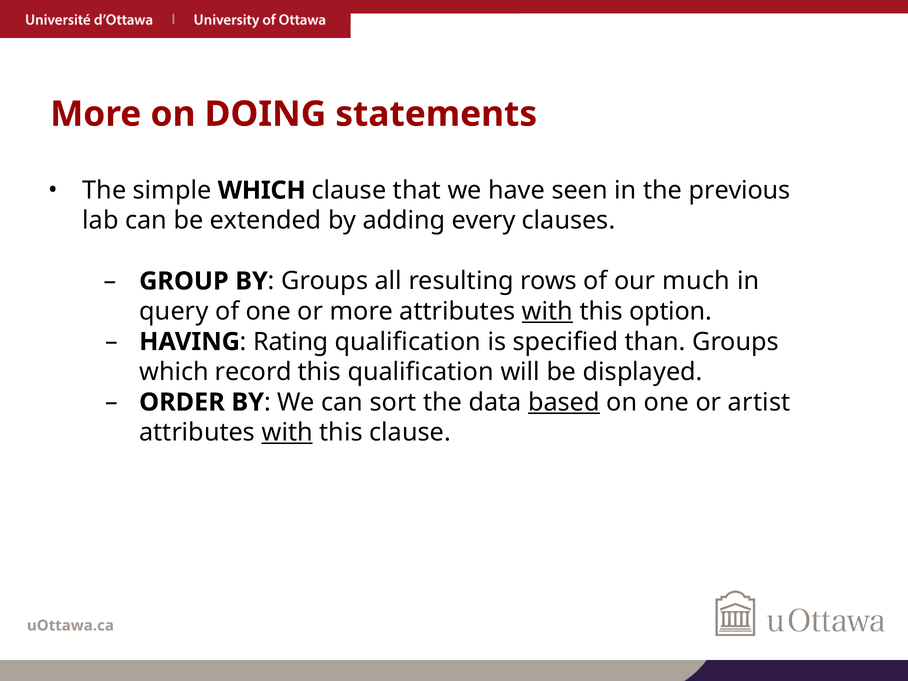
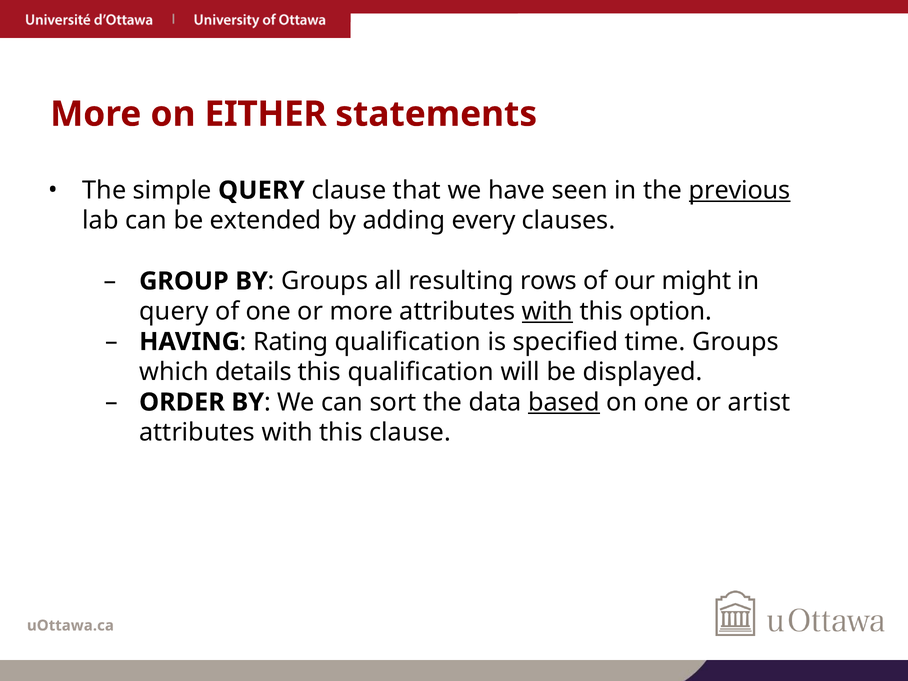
DOING: DOING -> EITHER (266, 114)
simple WHICH: WHICH -> QUERY (261, 190)
previous underline: none -> present (740, 190)
much: much -> might (696, 281)
than: than -> time (655, 342)
record: record -> details (253, 372)
with underline: present -> none (287, 433)
